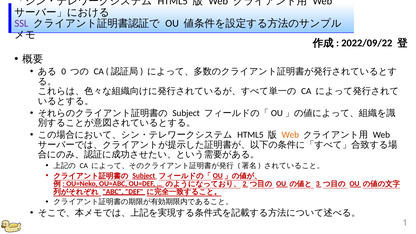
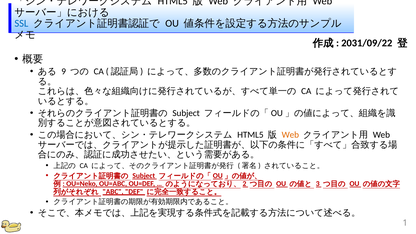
SSL colour: purple -> blue (21, 24)
2022/09/22: 2022/09/22 -> 2031/09/22 (367, 43)
0: 0 -> 9 (64, 72)
